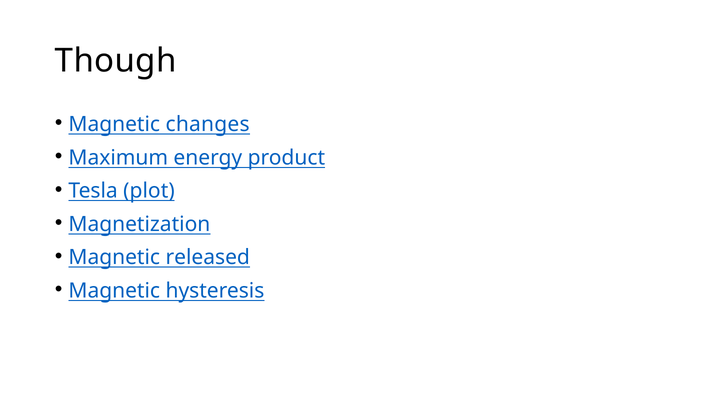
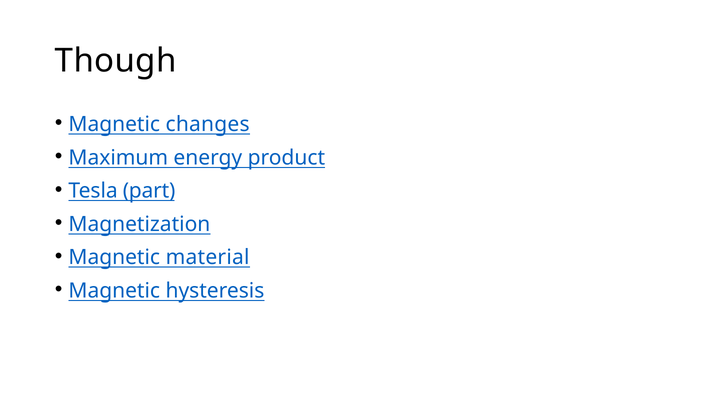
plot: plot -> part (149, 191)
released: released -> material (208, 257)
